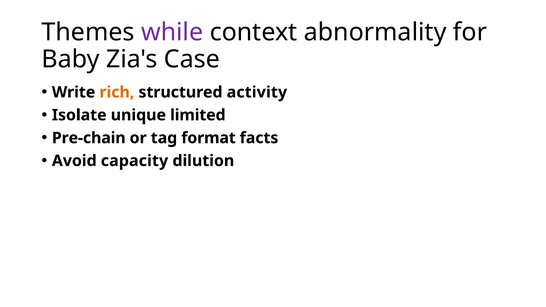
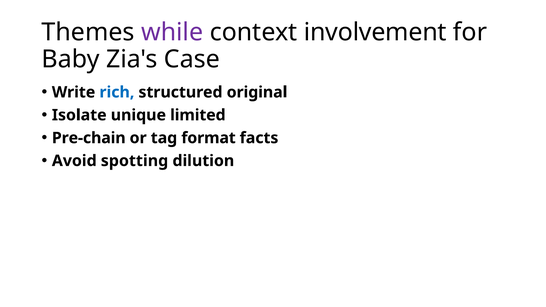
abnormality: abnormality -> involvement (375, 32)
rich colour: orange -> blue (117, 92)
activity: activity -> original (257, 92)
capacity: capacity -> spotting (135, 161)
